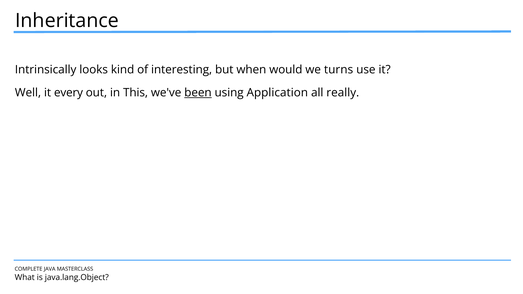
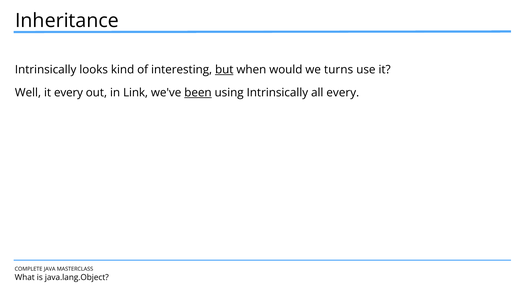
but underline: none -> present (224, 70)
This: This -> Link (136, 93)
using Application: Application -> Intrinsically (277, 93)
all really: really -> every (343, 93)
